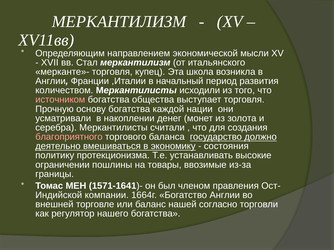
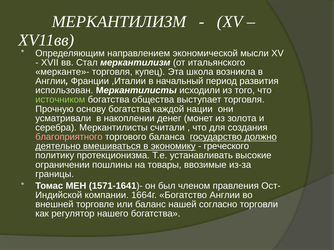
количеством: количеством -> использован (64, 91)
источником colour: pink -> light green (60, 100)
состояния: состояния -> греческого (226, 146)
